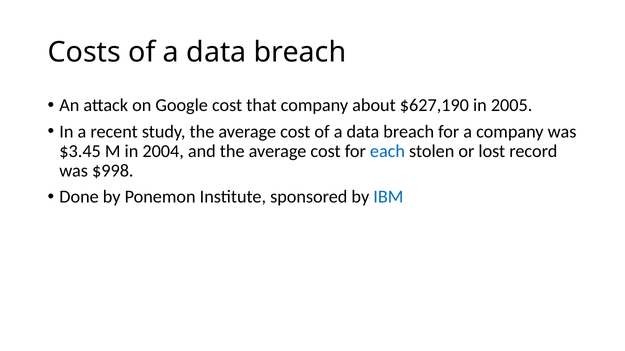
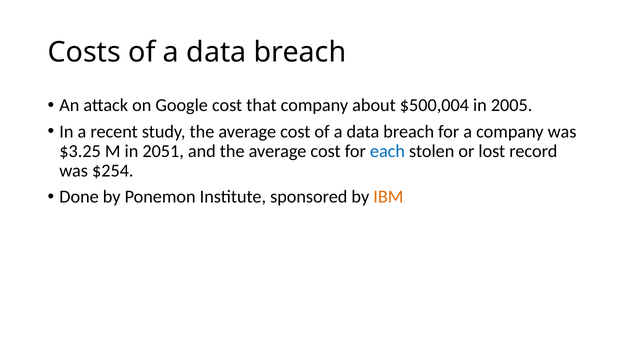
$627,190: $627,190 -> $500,004 (434, 106)
$3.45: $3.45 -> $3.25 (80, 151)
2004: 2004 -> 2051 (163, 151)
$998: $998 -> $254 (113, 171)
IBM colour: blue -> orange (388, 197)
